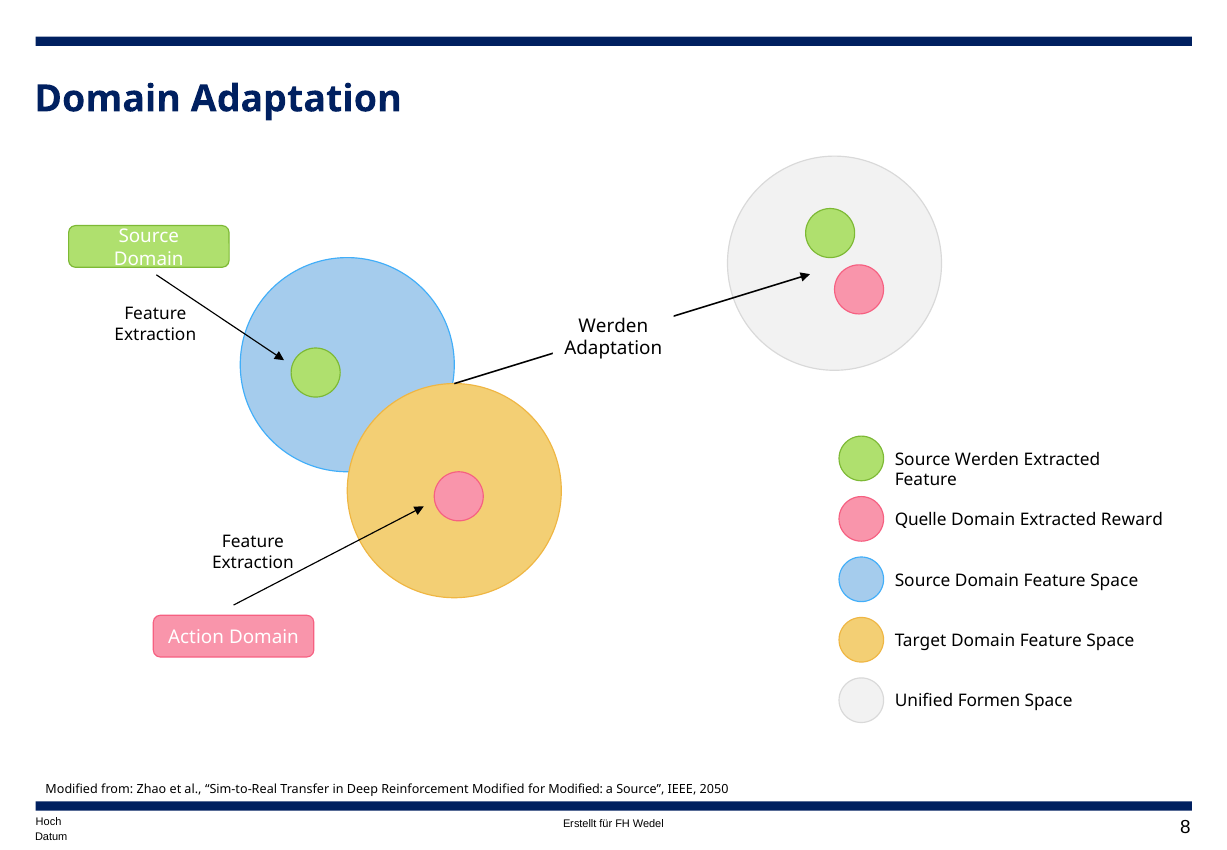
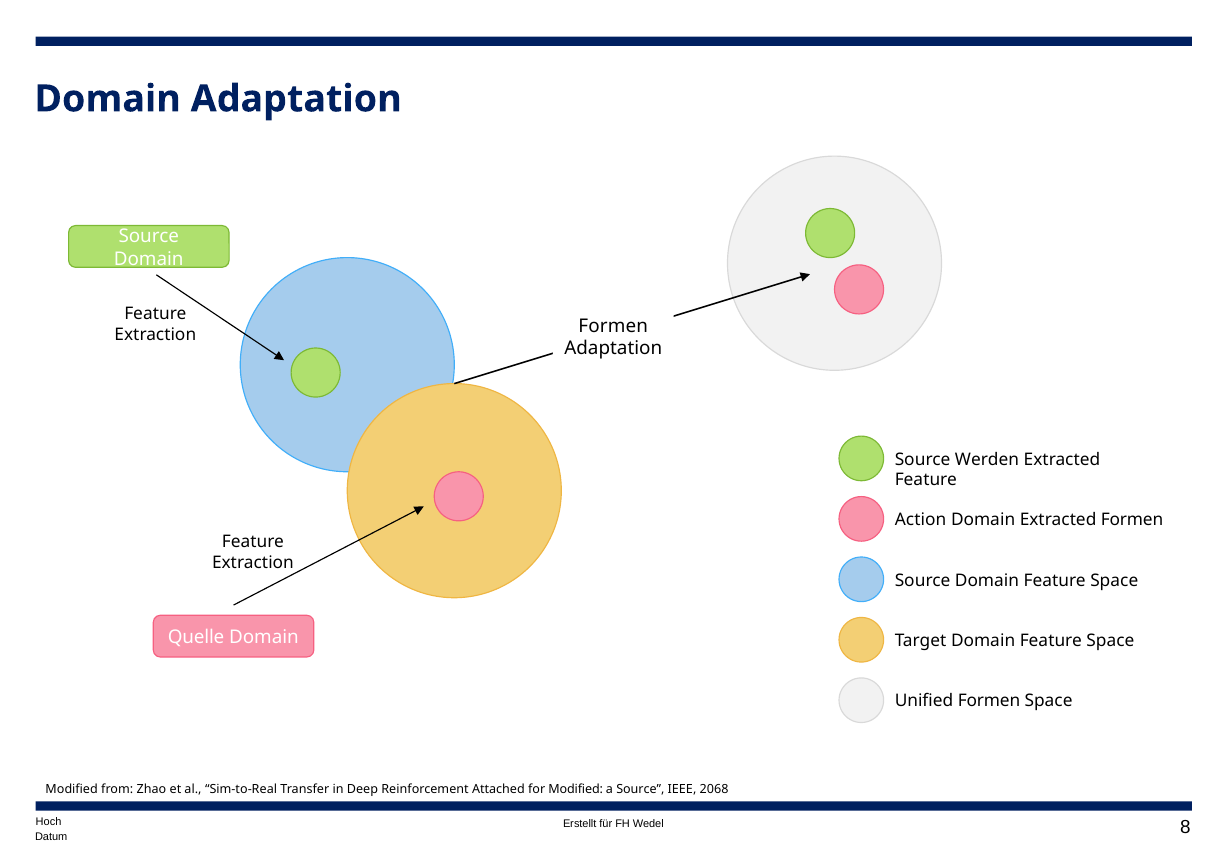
Werden: Werden -> Formen (613, 326)
Quelle: Quelle -> Action (921, 520)
Extracted Reward: Reward -> Formen (1132, 520)
Action: Action -> Quelle (196, 637)
Reinforcement Modified: Modified -> Attached (498, 789)
2050: 2050 -> 2068 (714, 789)
